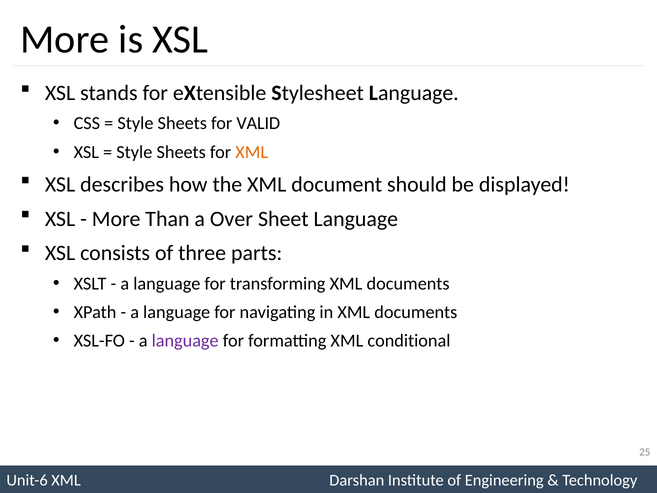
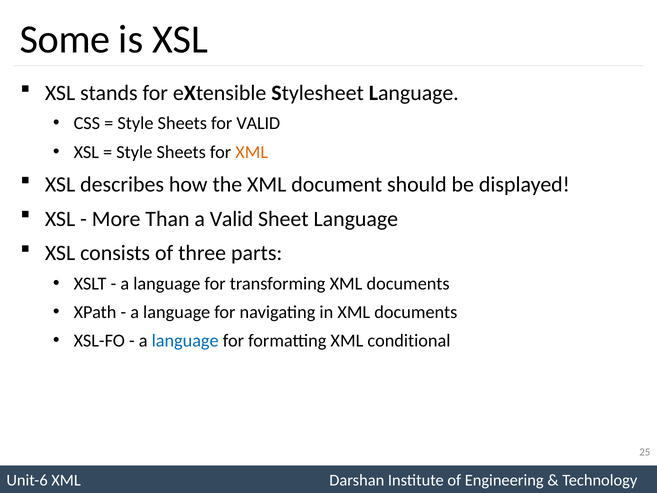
More: More -> Some (65, 39)
a Over: Over -> Valid (232, 219)
language colour: purple -> blue (185, 341)
